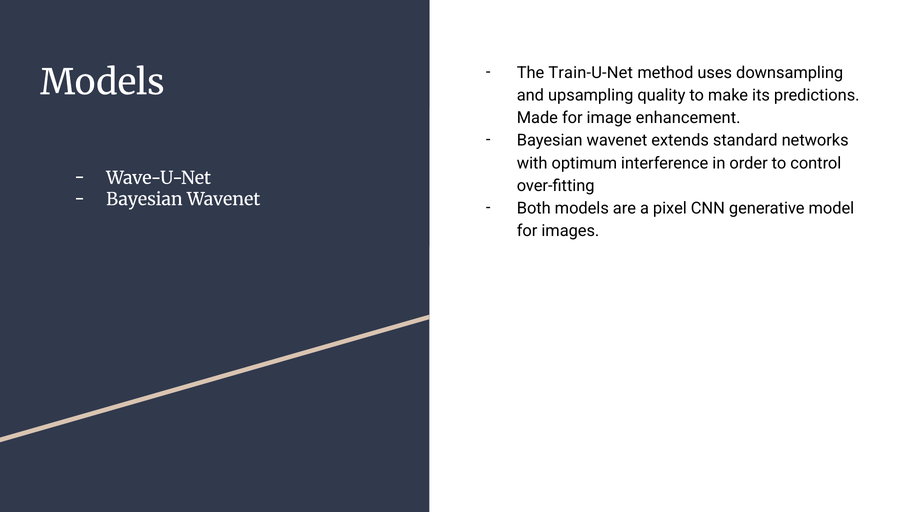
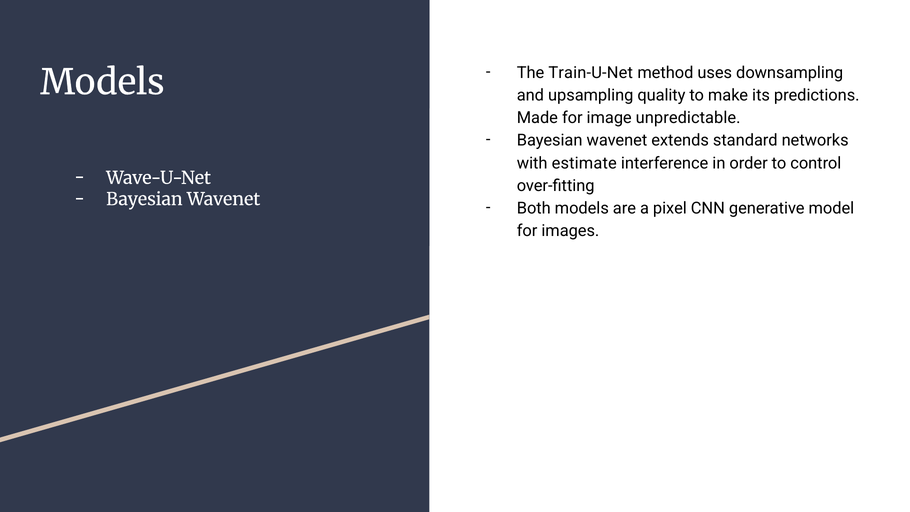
enhancement: enhancement -> unpredictable (688, 118)
optimum: optimum -> estimate (584, 163)
